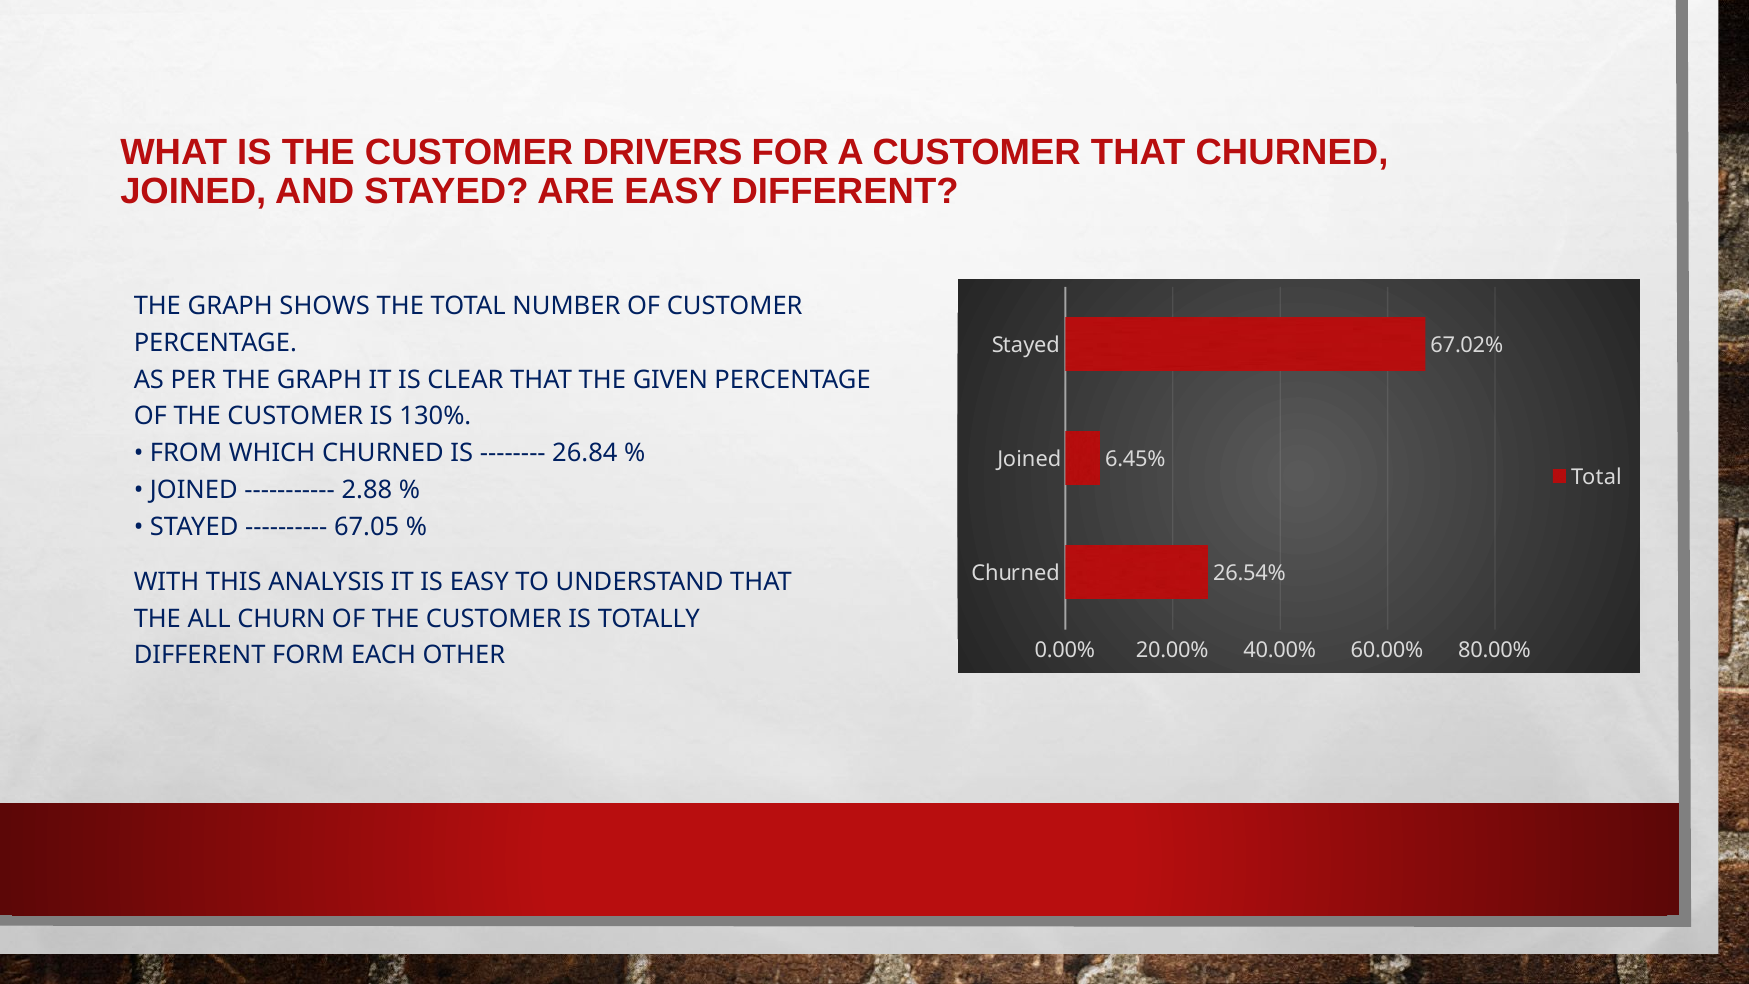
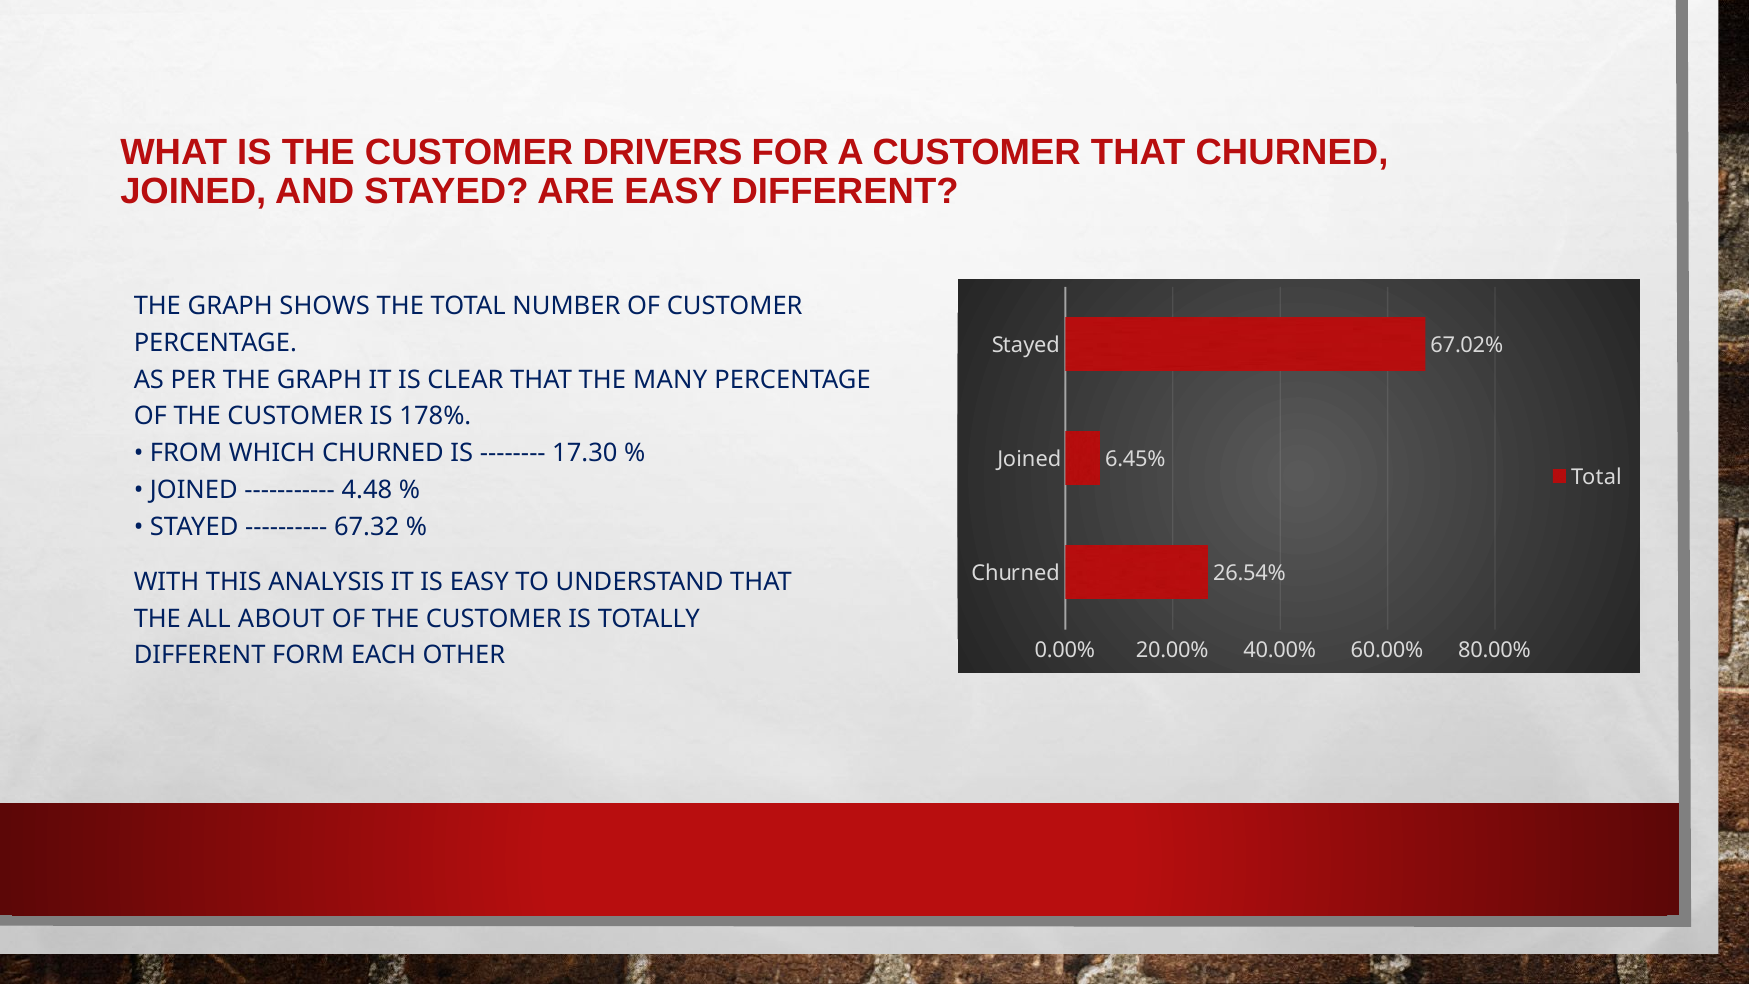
GIVEN: GIVEN -> MANY (670, 380)
130%: 130% -> 178% (435, 416)
26.84: 26.84 -> 17.30 (585, 453)
2.88: 2.88 -> 4.48 (367, 490)
67.05: 67.05 -> 67.32 (367, 527)
CHURN: CHURN -> ABOUT (281, 618)
